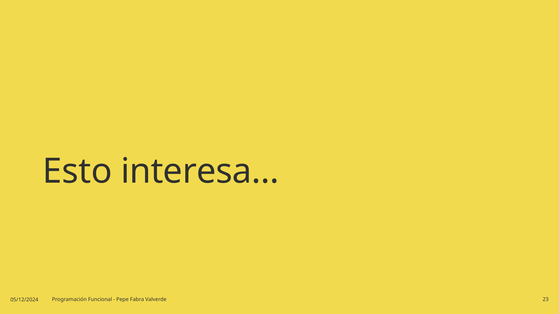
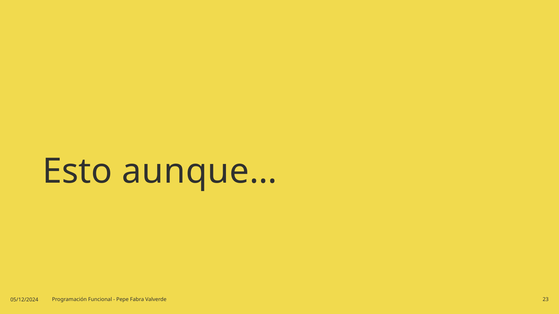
interesa…: interesa… -> aunque… (200, 172)
